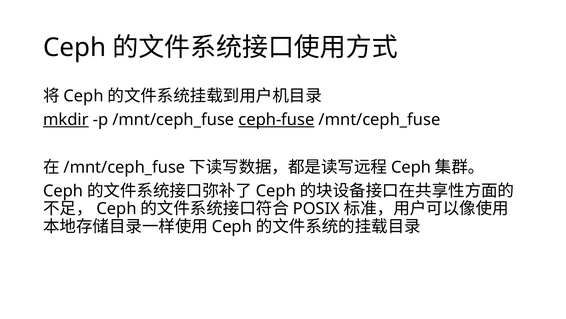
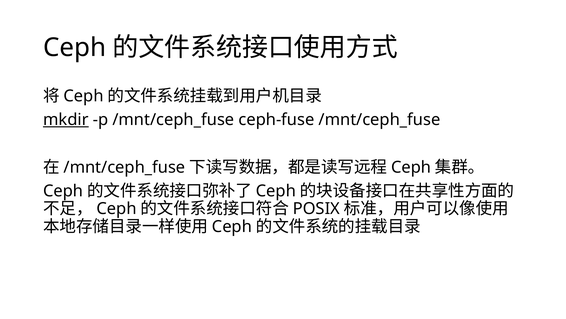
ceph-fuse underline: present -> none (276, 119)
